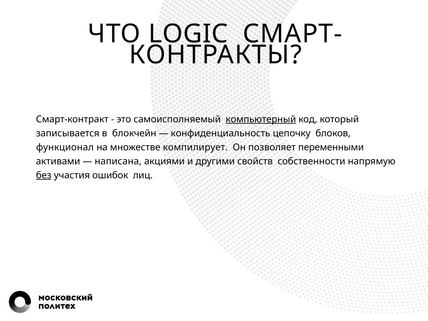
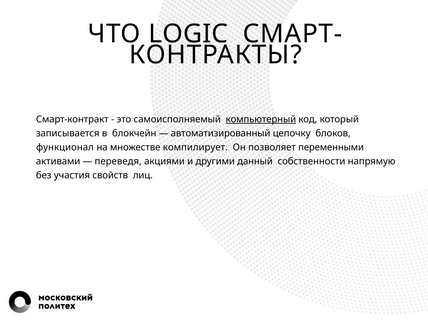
конфиденциальность: конфиденциальность -> автоматизированный (221, 133)
написана: написана -> переведя (118, 161)
свойств: свойств -> данный (255, 161)
без underline: present -> none (44, 175)
ошибок: ошибок -> свойств (110, 175)
